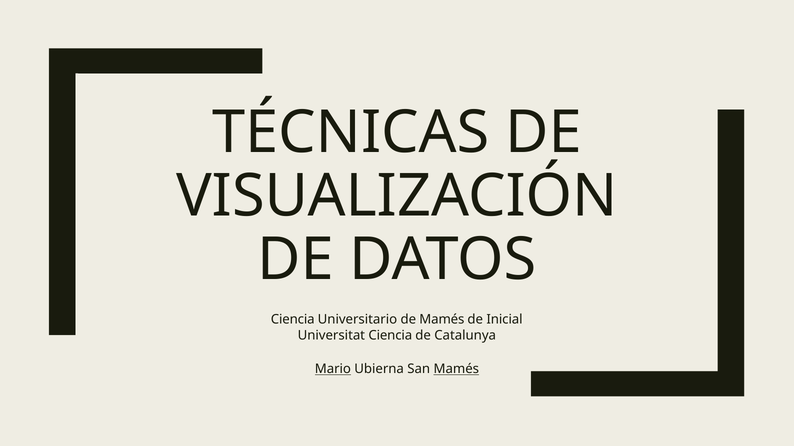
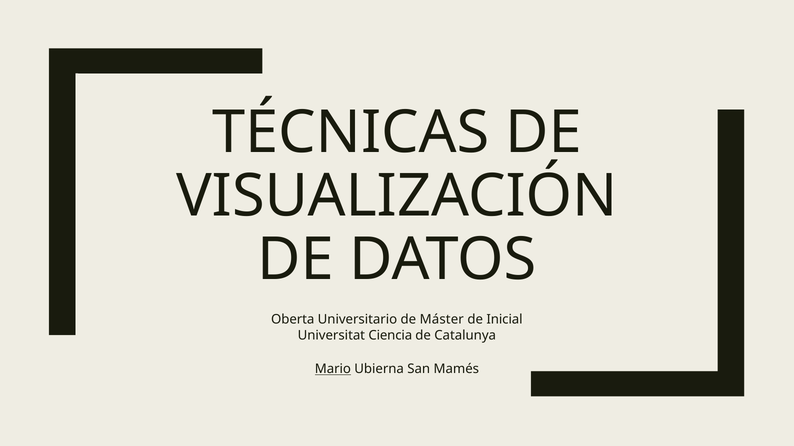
Ciencia: Ciencia -> Oberta (293, 320)
de Mamés: Mamés -> Máster (442, 320)
Mamés underline: present -> none (456, 370)
